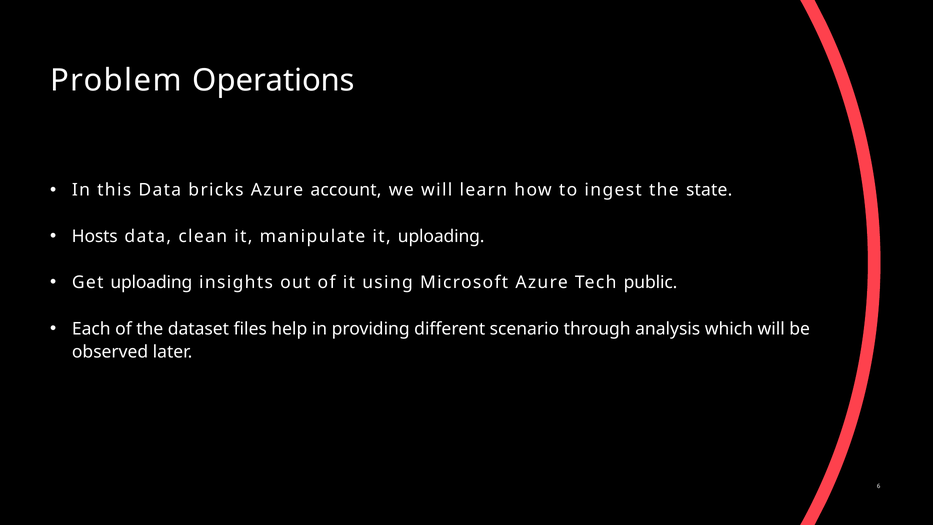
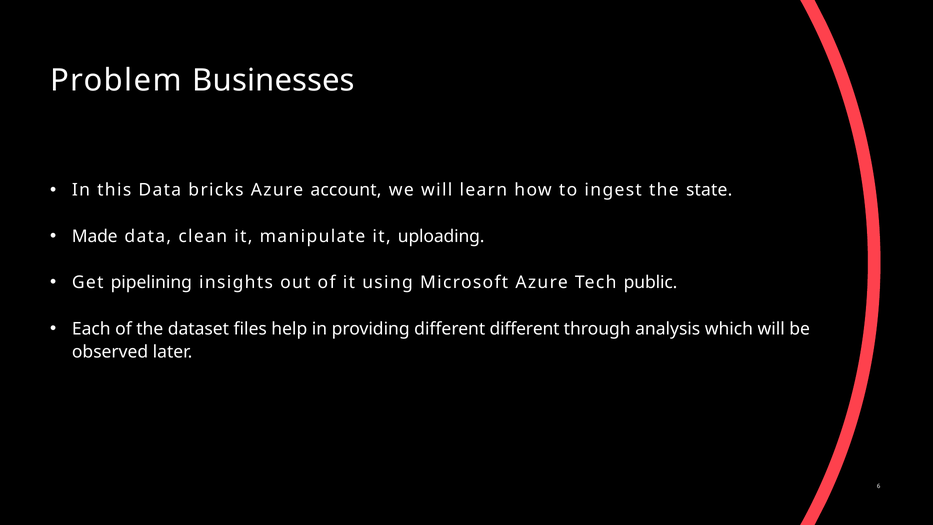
Operations: Operations -> Businesses (274, 81)
Hosts: Hosts -> Made (95, 236)
Get uploading: uploading -> pipelining (151, 282)
different scenario: scenario -> different (525, 329)
